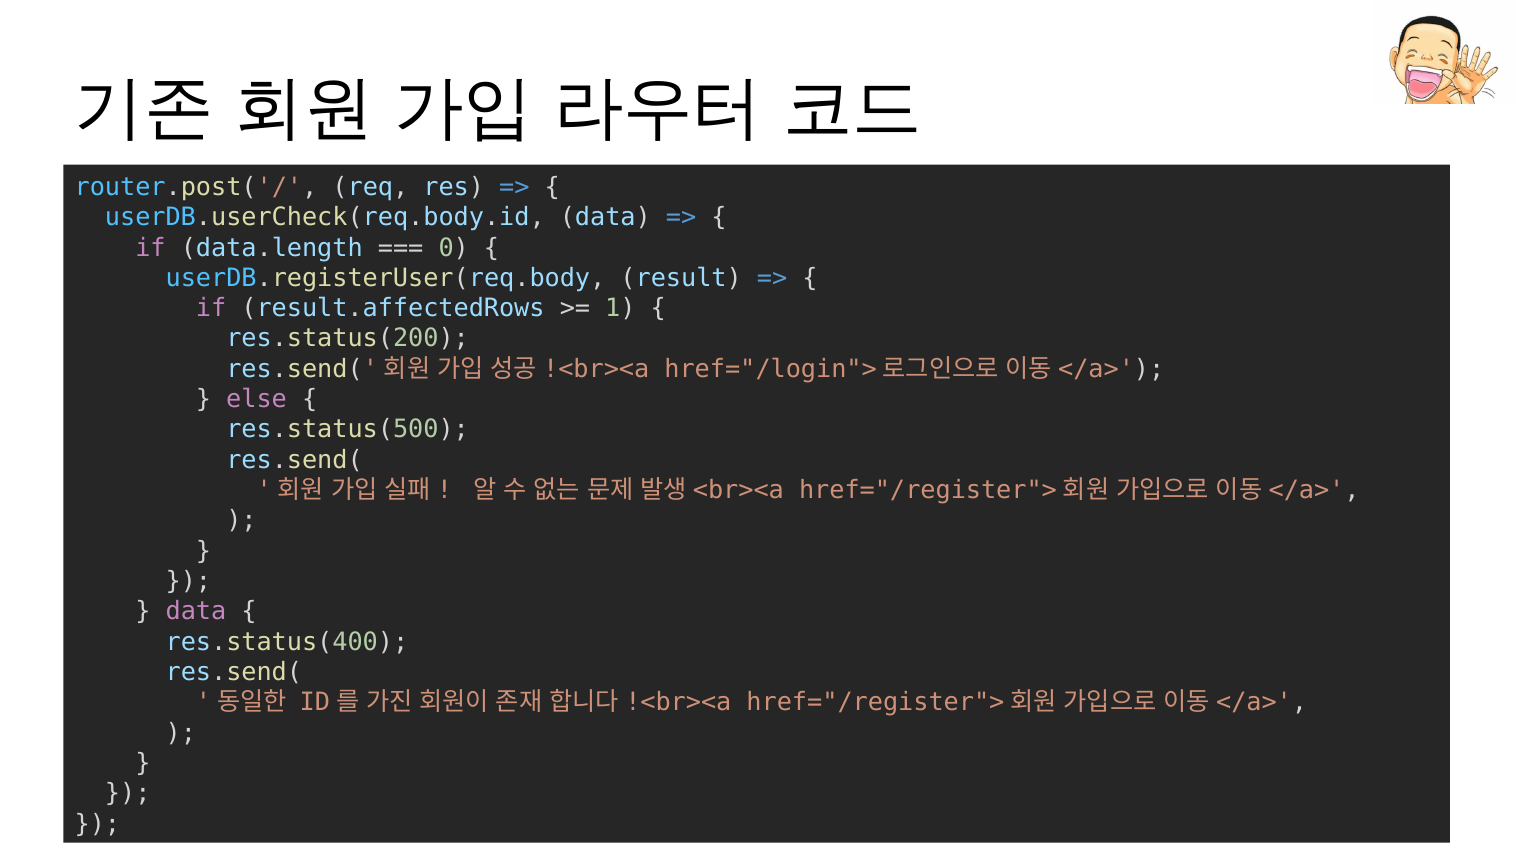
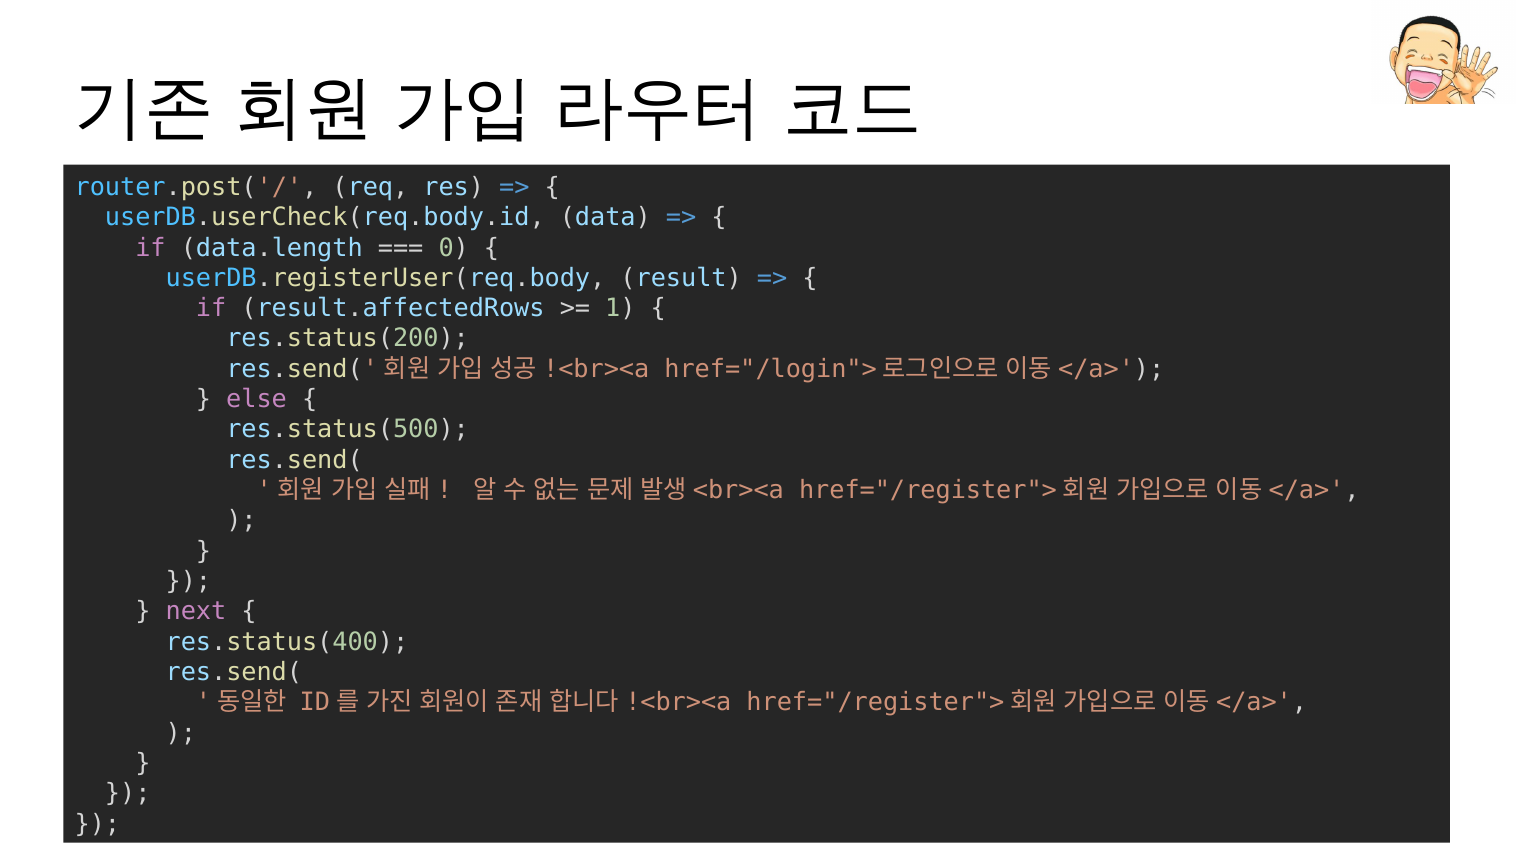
data: data -> next (196, 611)
